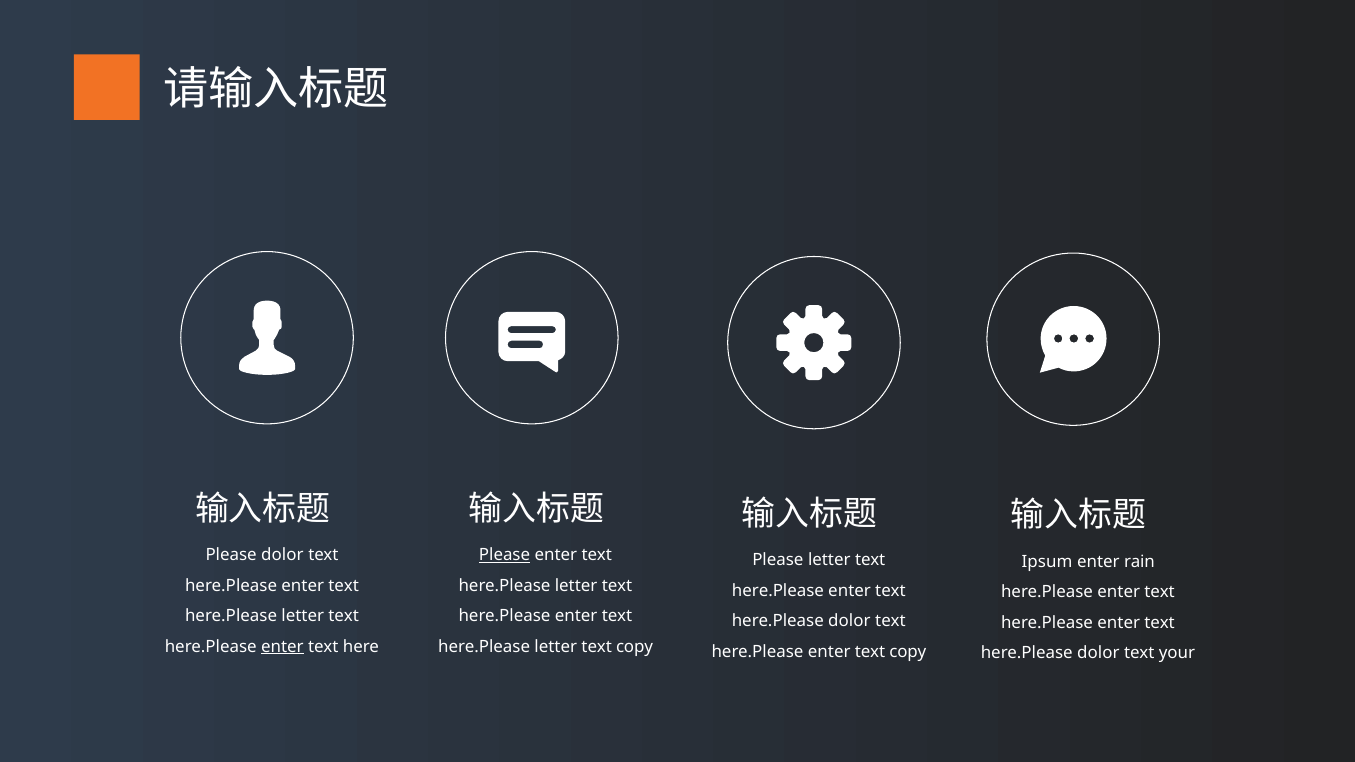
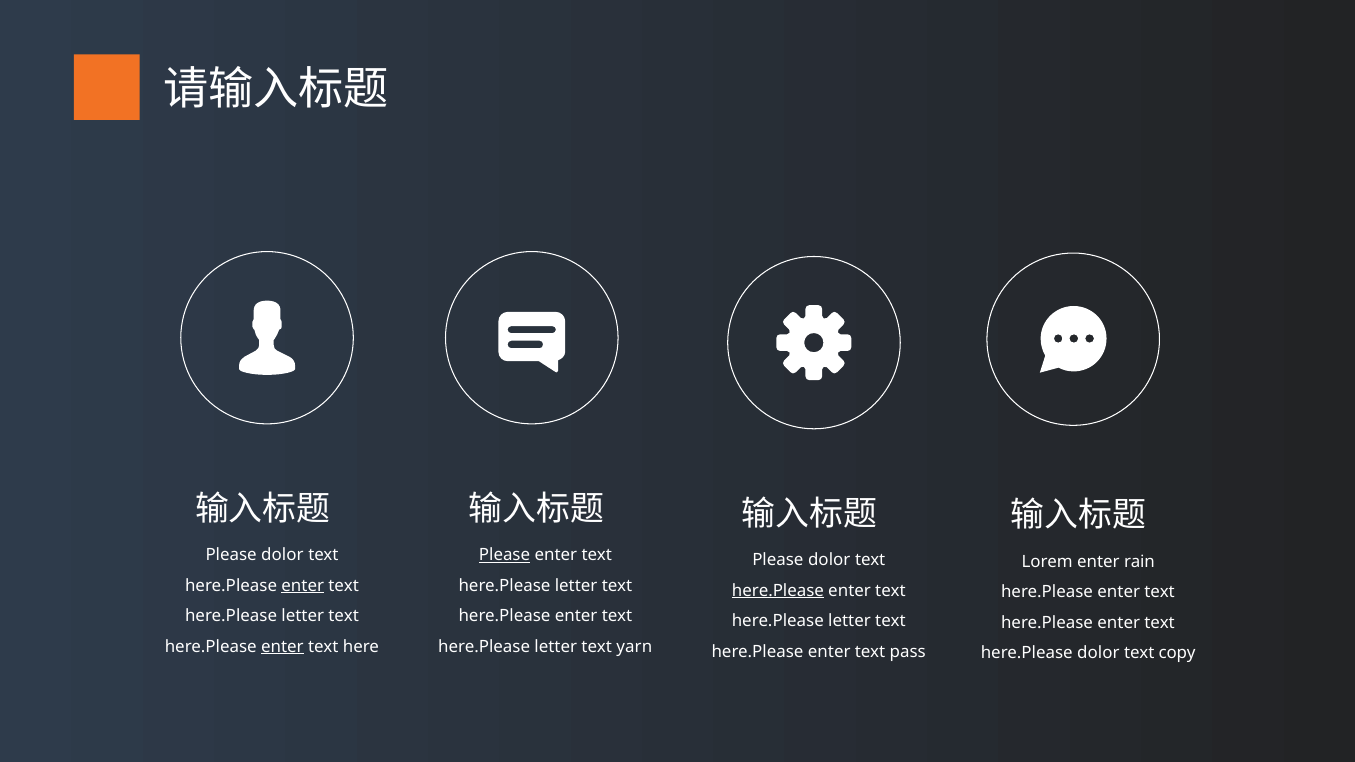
letter: letter -> dolor (829, 560)
Ipsum: Ipsum -> Lorem (1047, 562)
enter underline: none -> present (303, 586)
here.Please underline: none -> present (778, 591)
dolor: dolor -> letter (849, 621)
copy: copy -> yarn (634, 647)
enter text copy: copy -> pass (908, 652)
your: your -> copy (1177, 653)
